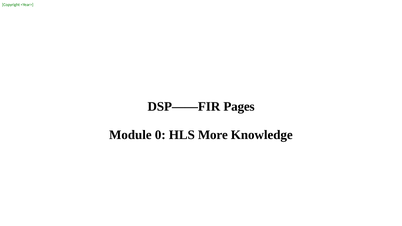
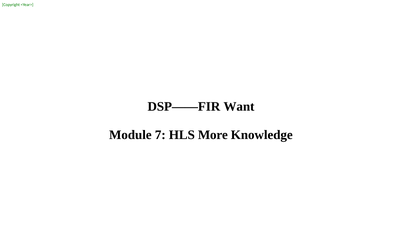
Pages: Pages -> Want (239, 107)
0: 0 -> 7 (160, 135)
